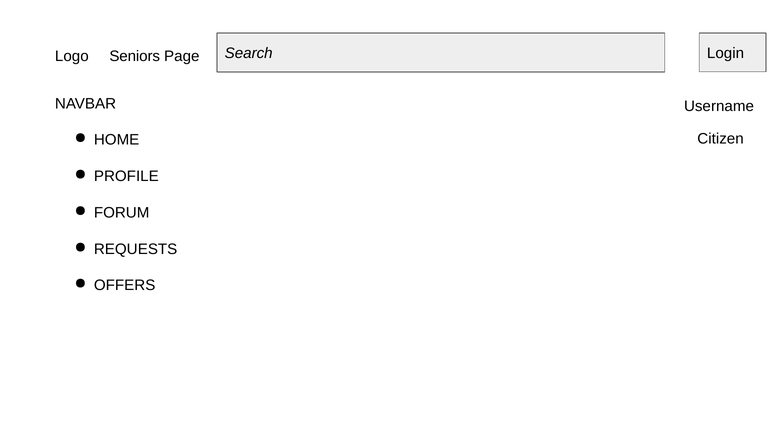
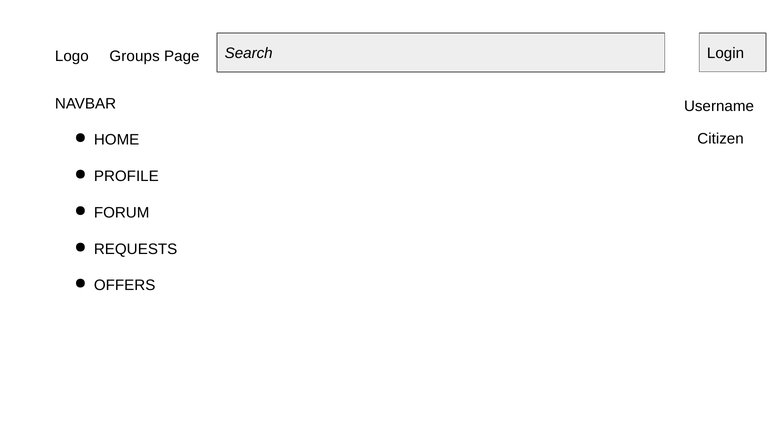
Seniors: Seniors -> Groups (135, 56)
